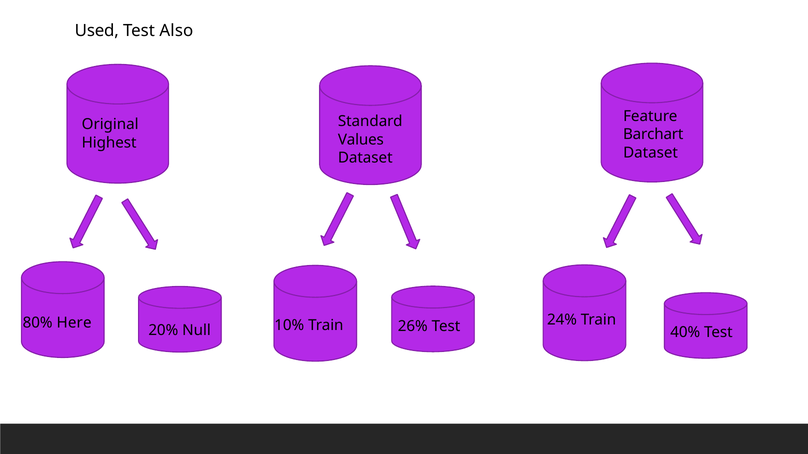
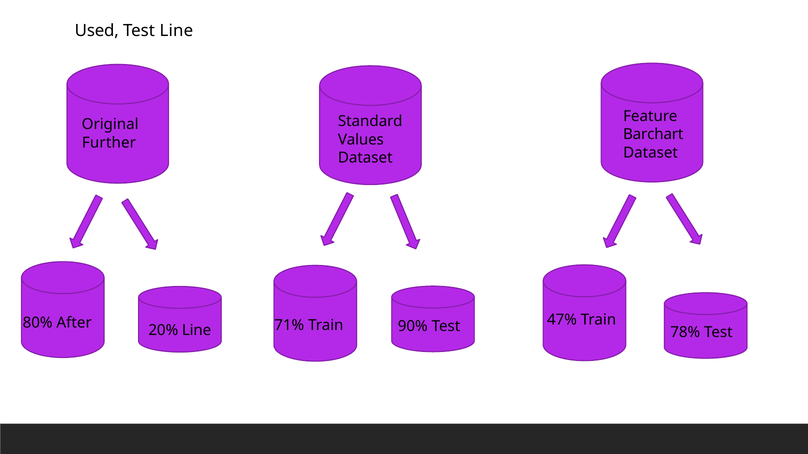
Test Also: Also -> Line (176, 31)
Highest: Highest -> Further (109, 143)
24%: 24% -> 47% (562, 320)
Here: Here -> After (74, 323)
10%: 10% -> 71% (289, 325)
26%: 26% -> 90% (413, 327)
20% Null: Null -> Line (197, 331)
40%: 40% -> 78% (685, 332)
